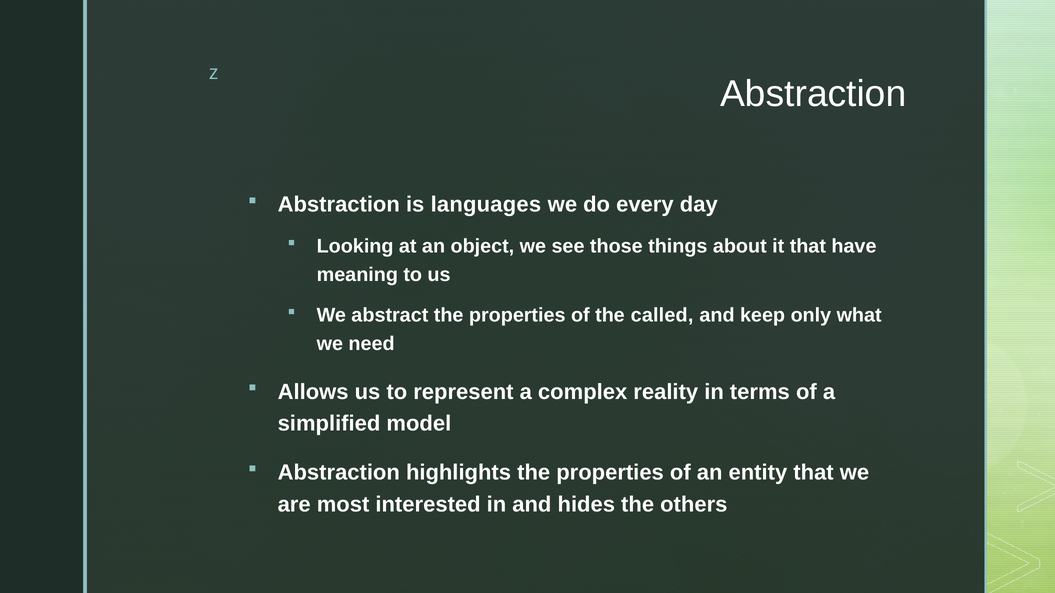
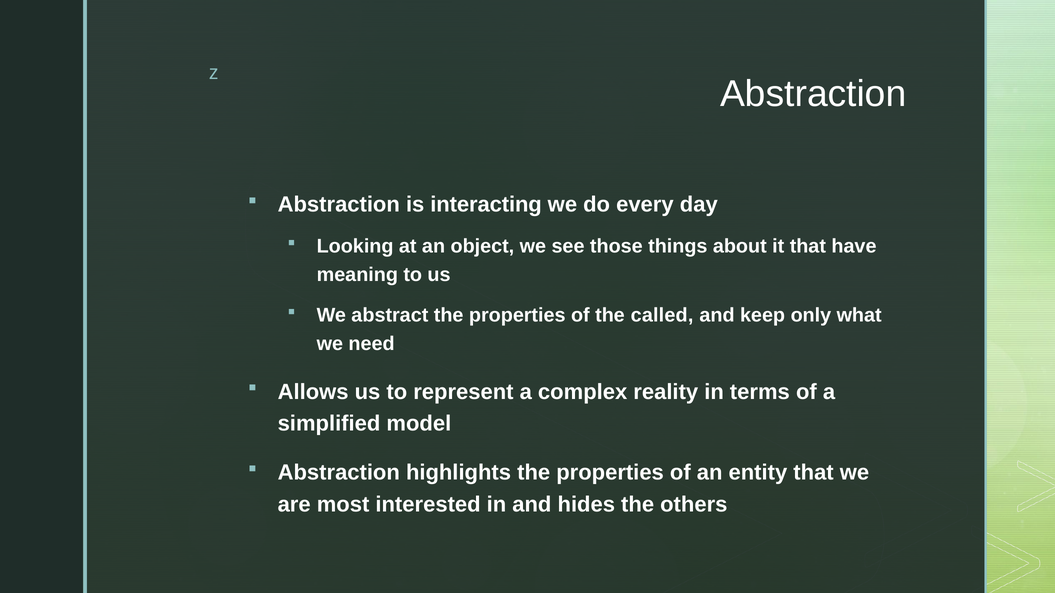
languages: languages -> interacting (486, 205)
